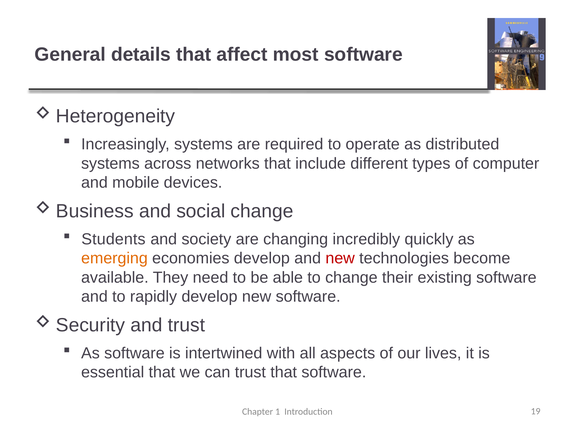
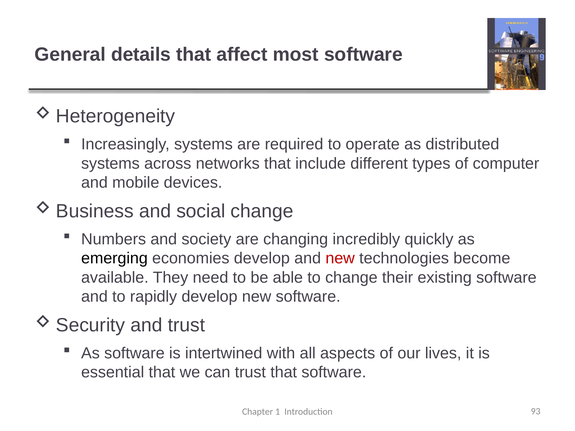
Students: Students -> Numbers (114, 239)
emerging colour: orange -> black (114, 258)
19: 19 -> 93 (536, 412)
